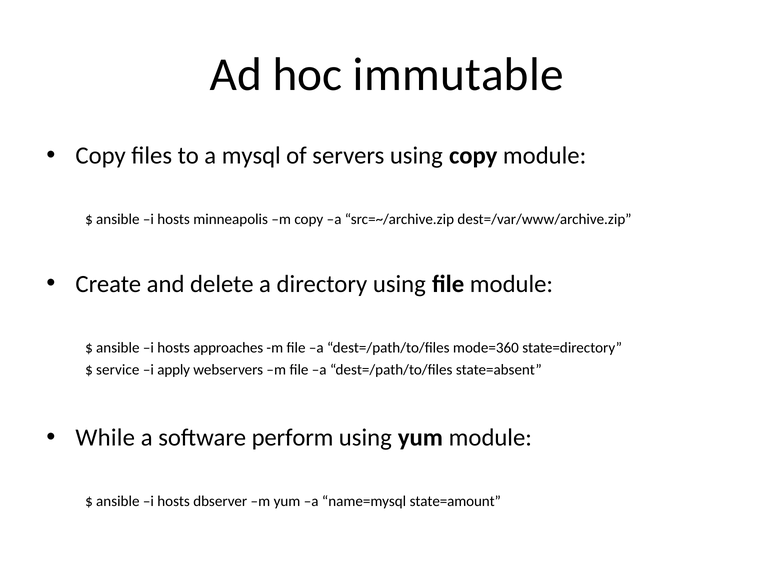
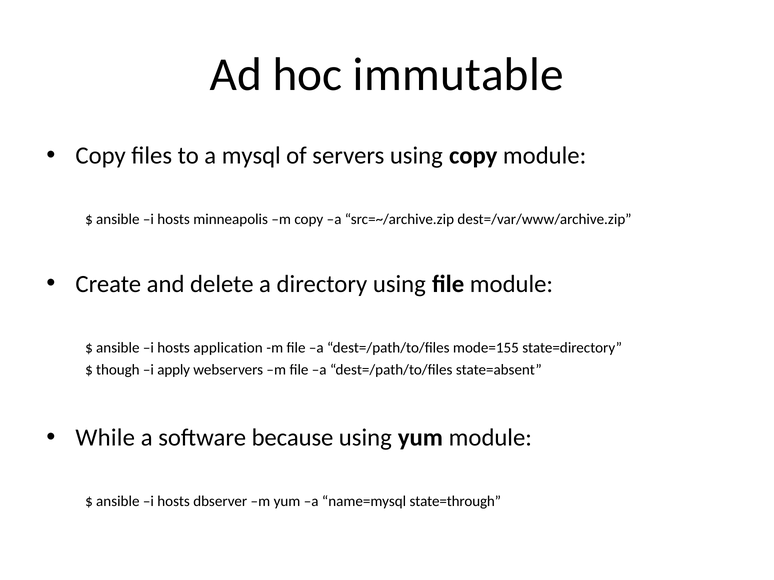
approaches: approaches -> application (228, 348)
mode=360: mode=360 -> mode=155 (486, 348)
service: service -> though (118, 370)
perform: perform -> because (293, 438)
state=amount: state=amount -> state=through (455, 502)
